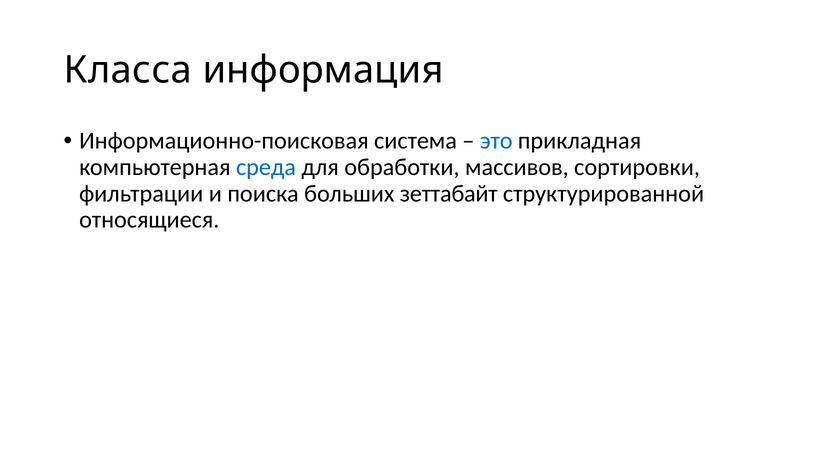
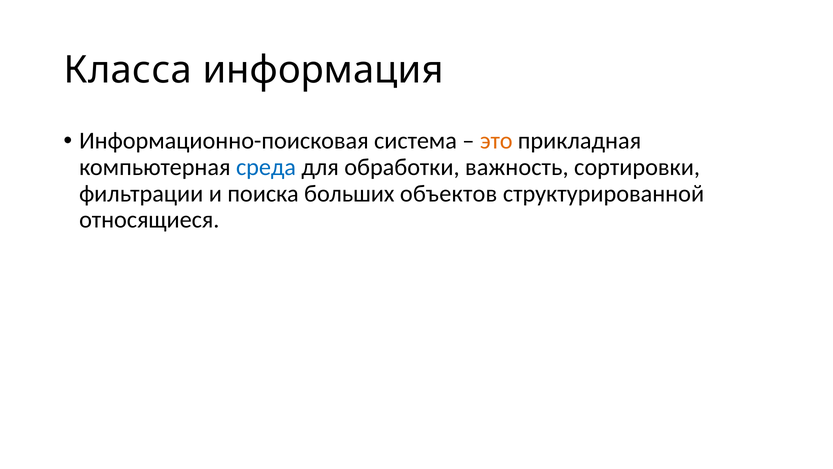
это colour: blue -> orange (496, 141)
массивов: массивов -> важность (517, 167)
зеттабайт: зеттабайт -> объектов (449, 193)
